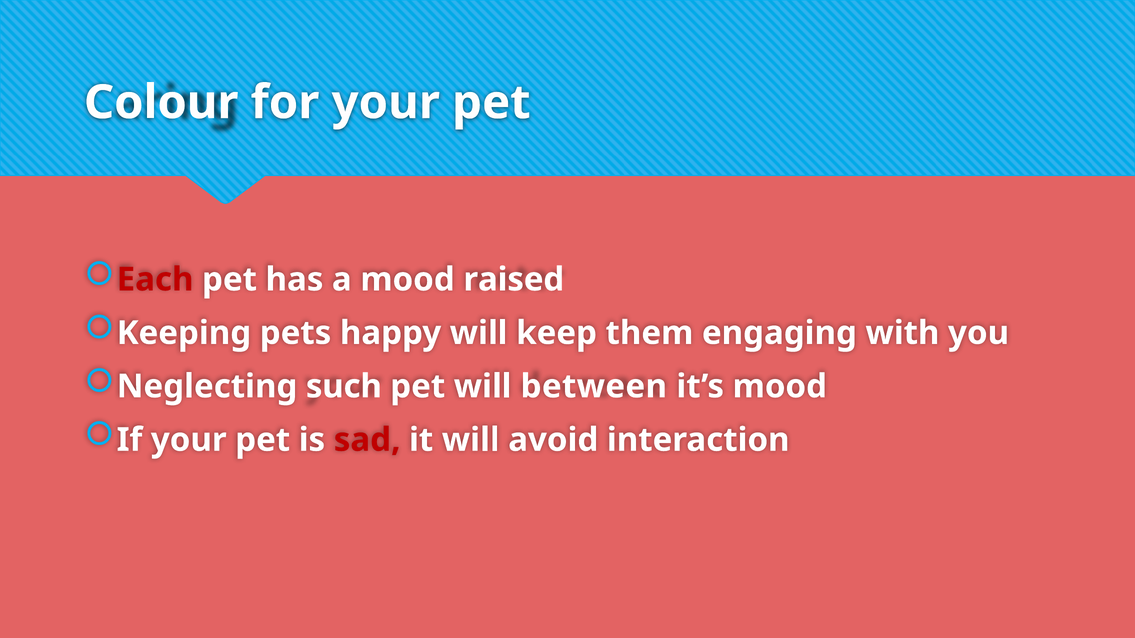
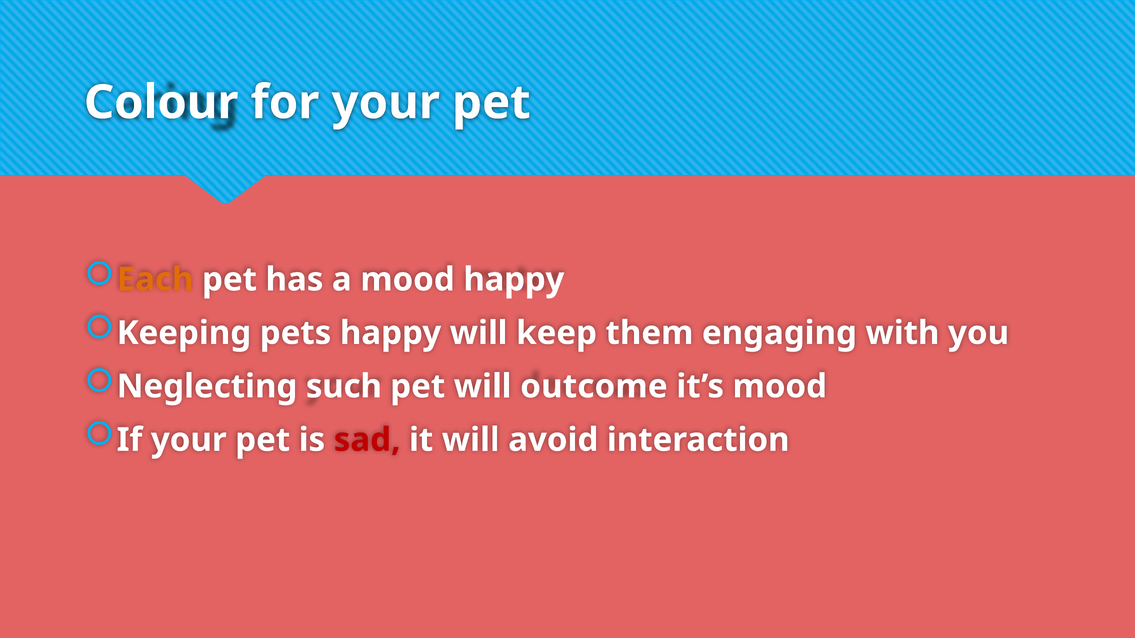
Each colour: red -> orange (155, 280)
mood raised: raised -> happy (514, 280)
between: between -> outcome (594, 387)
